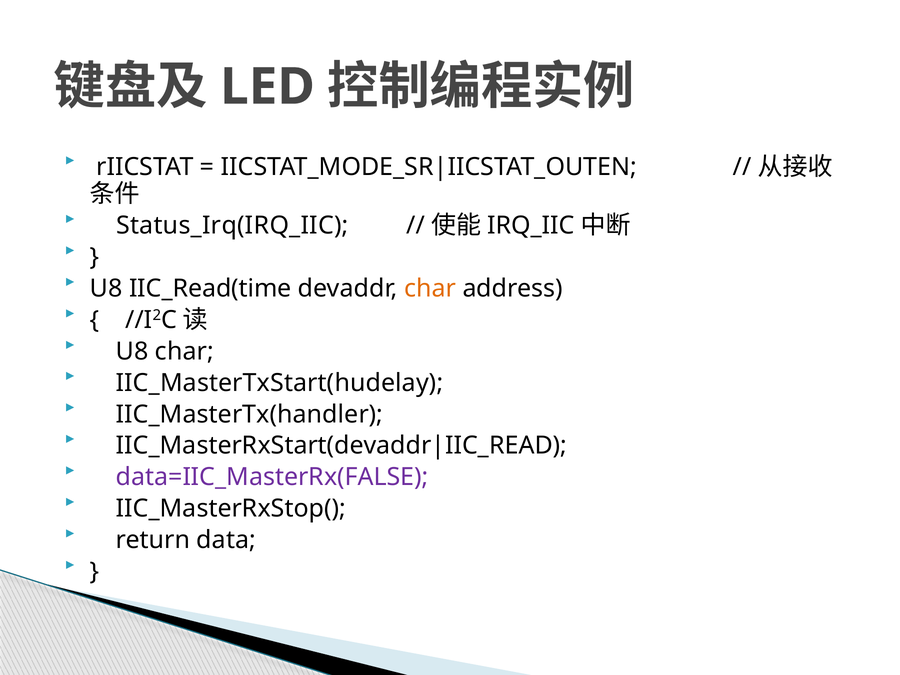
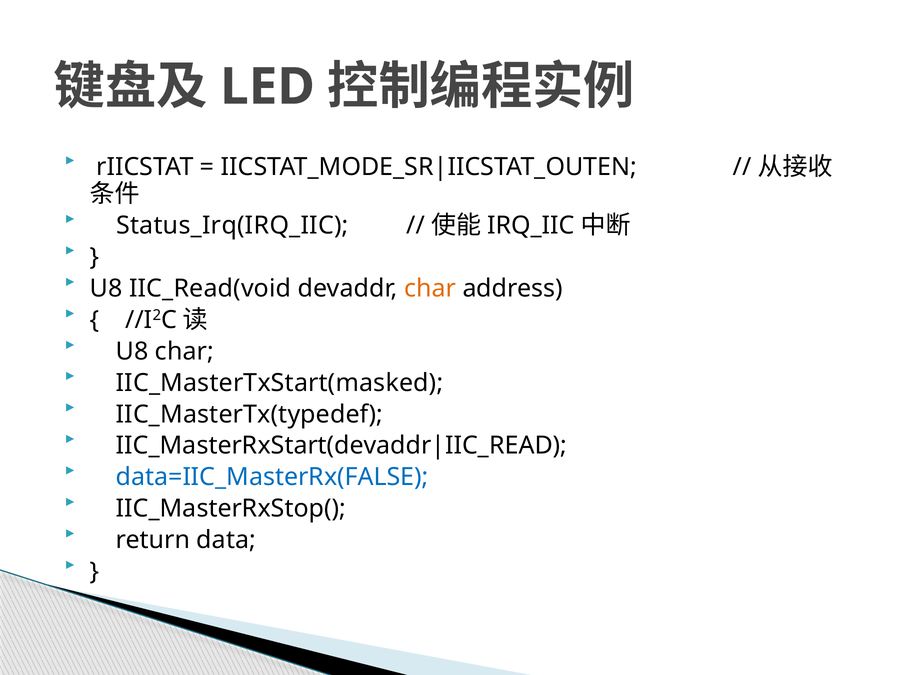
IIC_Read(time: IIC_Read(time -> IIC_Read(void (210, 288)
IIC_MasterTxStart(hudelay: IIC_MasterTxStart(hudelay -> IIC_MasterTxStart(masked (280, 383)
IIC_MasterTx(handler: IIC_MasterTx(handler -> IIC_MasterTx(typedef (249, 414)
data=IIC_MasterRx(FALSE colour: purple -> blue (272, 477)
